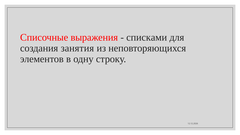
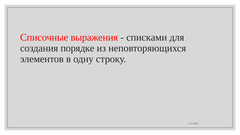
занятия: занятия -> порядке (77, 48)
